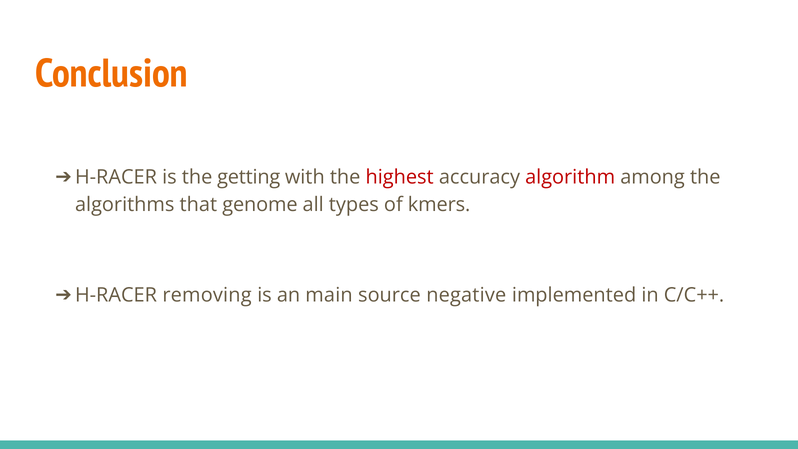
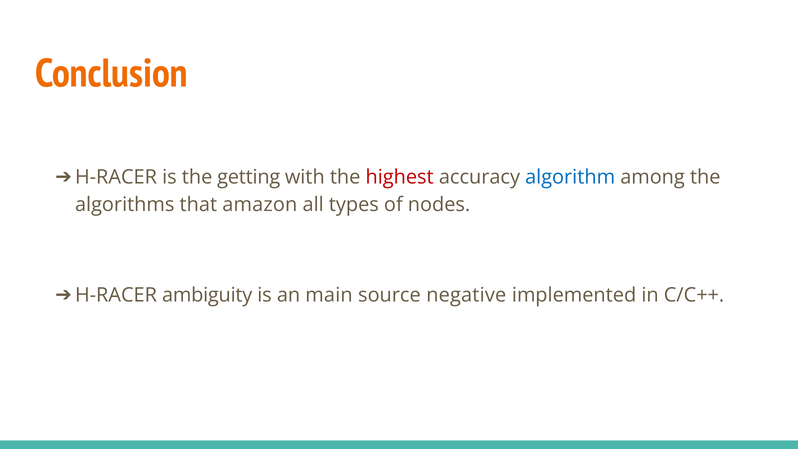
algorithm colour: red -> blue (570, 177)
genome: genome -> amazon (260, 205)
kmers: kmers -> nodes (439, 205)
removing: removing -> ambiguity (207, 295)
